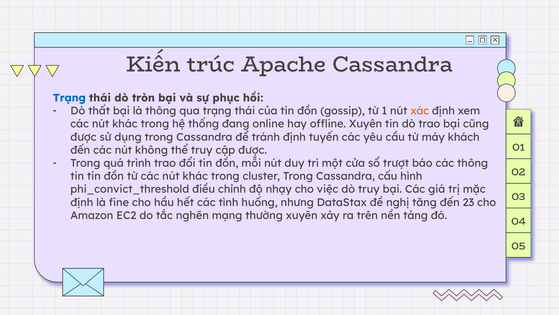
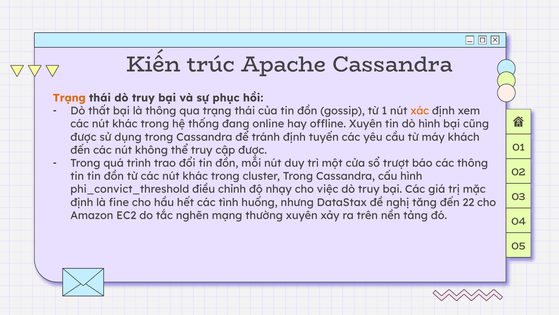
Trạng colour: blue -> orange (69, 98)
thái dò tròn: tròn -> truy (143, 98)
dò trao: trao -> hình (429, 124)
23: 23 -> 22 (468, 202)
